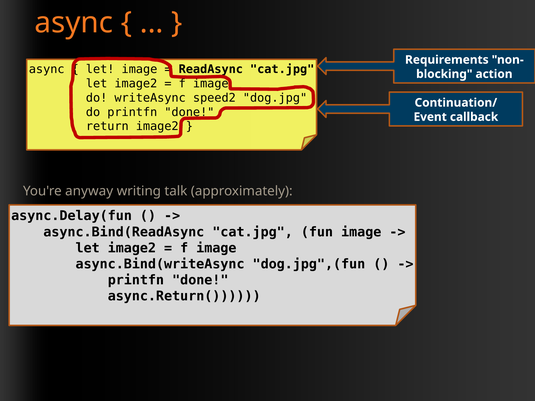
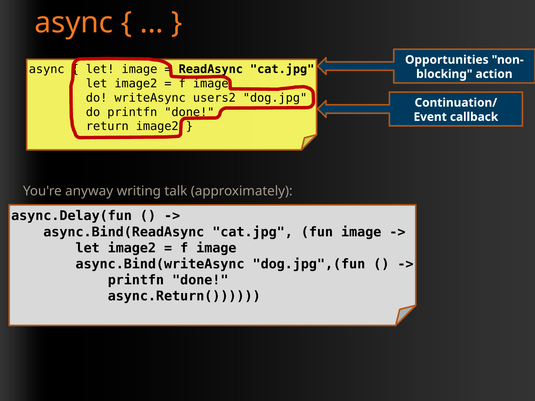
Requirements: Requirements -> Opportunities (447, 60)
speed2: speed2 -> users2 (214, 98)
